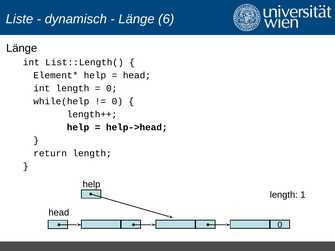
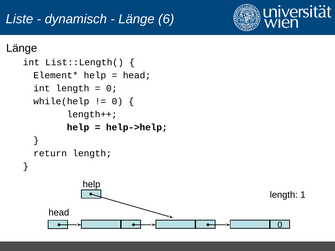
help->head: help->head -> help->help (137, 127)
